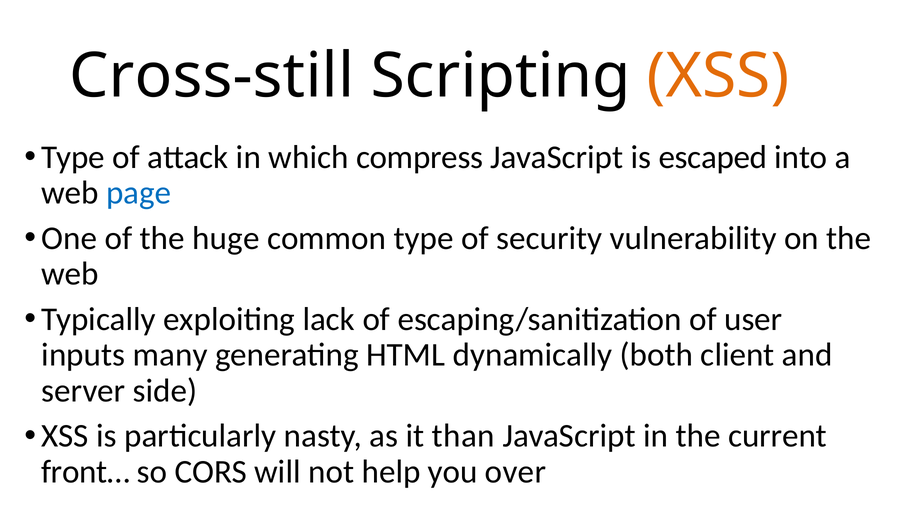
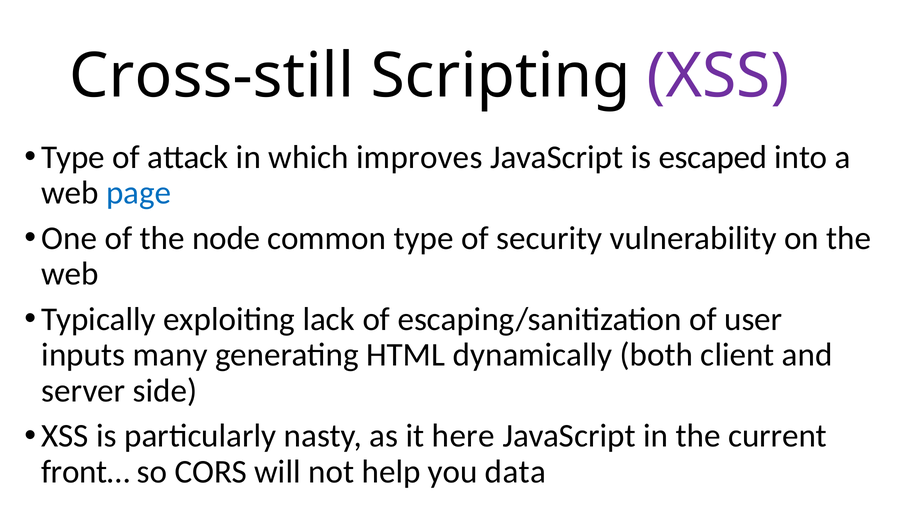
XSS colour: orange -> purple (718, 76)
compress: compress -> improves (419, 157)
huge: huge -> node (226, 238)
than: than -> here (463, 436)
over: over -> data (516, 472)
